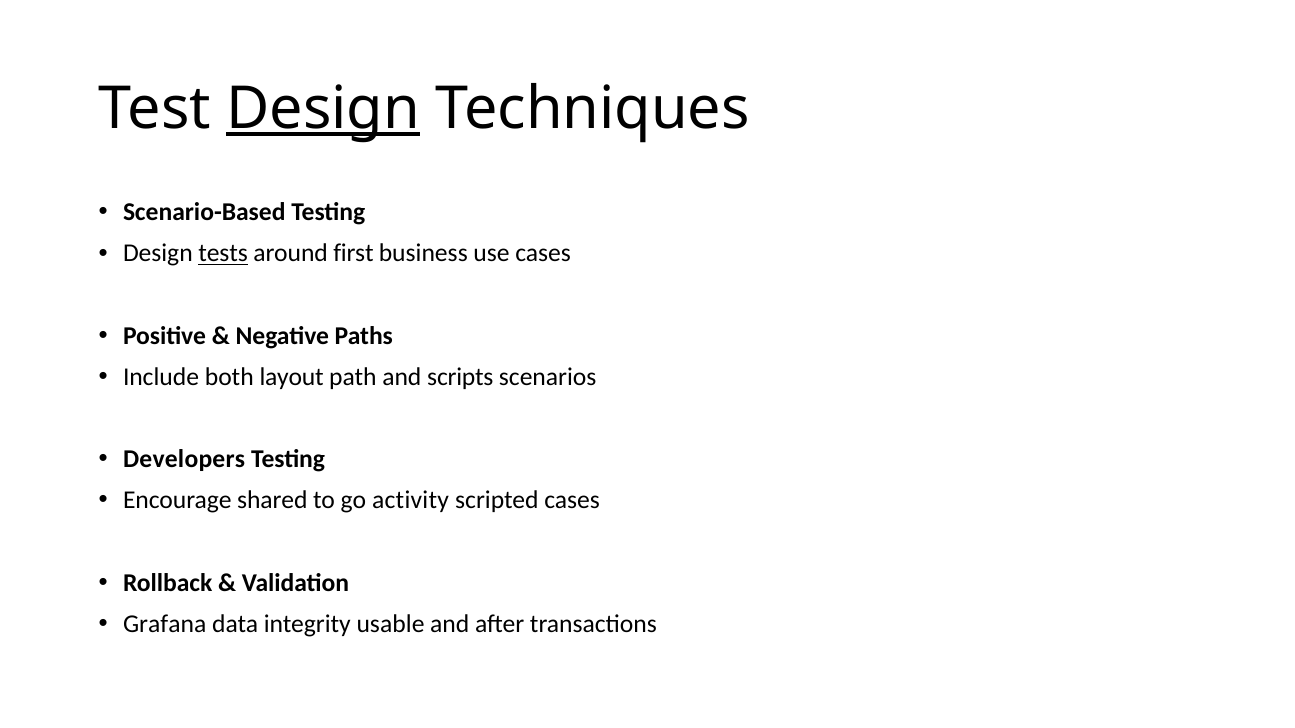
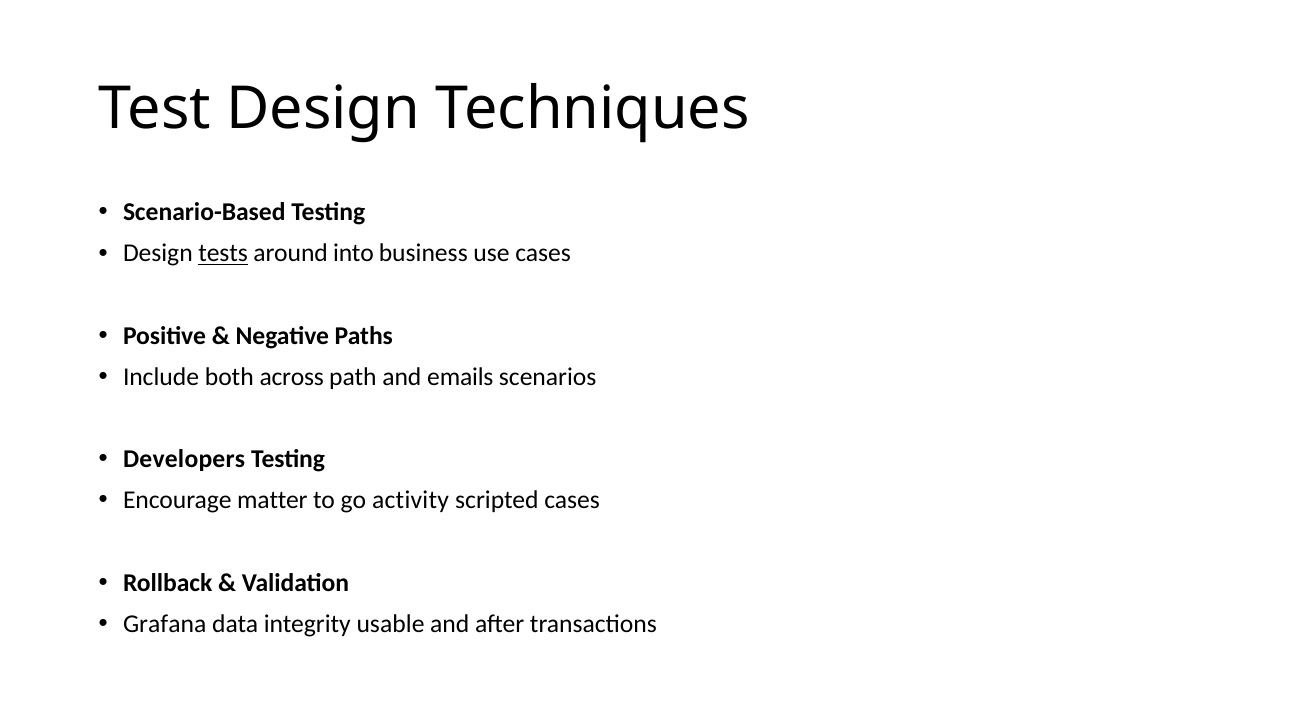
Design underline: present -> none (323, 109)
first: first -> into (353, 254)
layout: layout -> across (292, 377)
scripts: scripts -> emails (460, 377)
shared: shared -> matter (272, 501)
